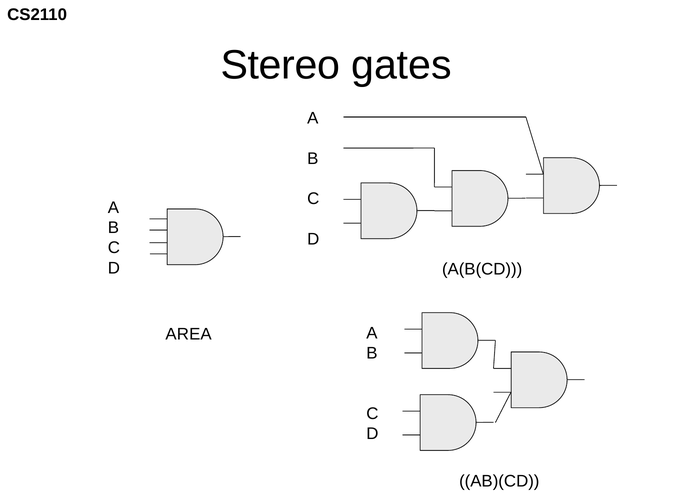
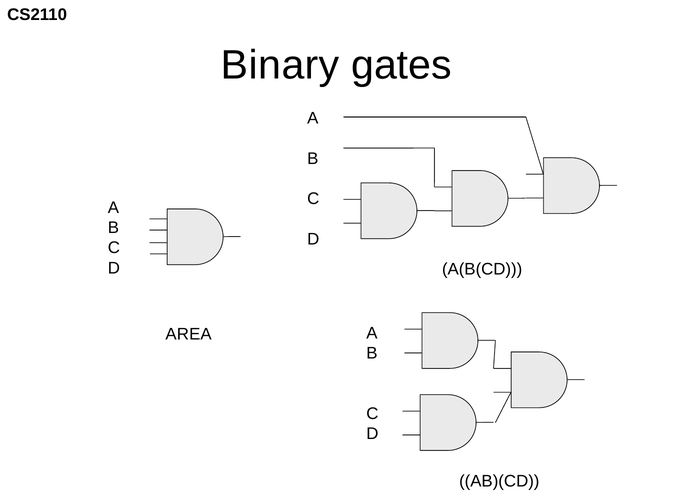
Stereo: Stereo -> Binary (280, 65)
